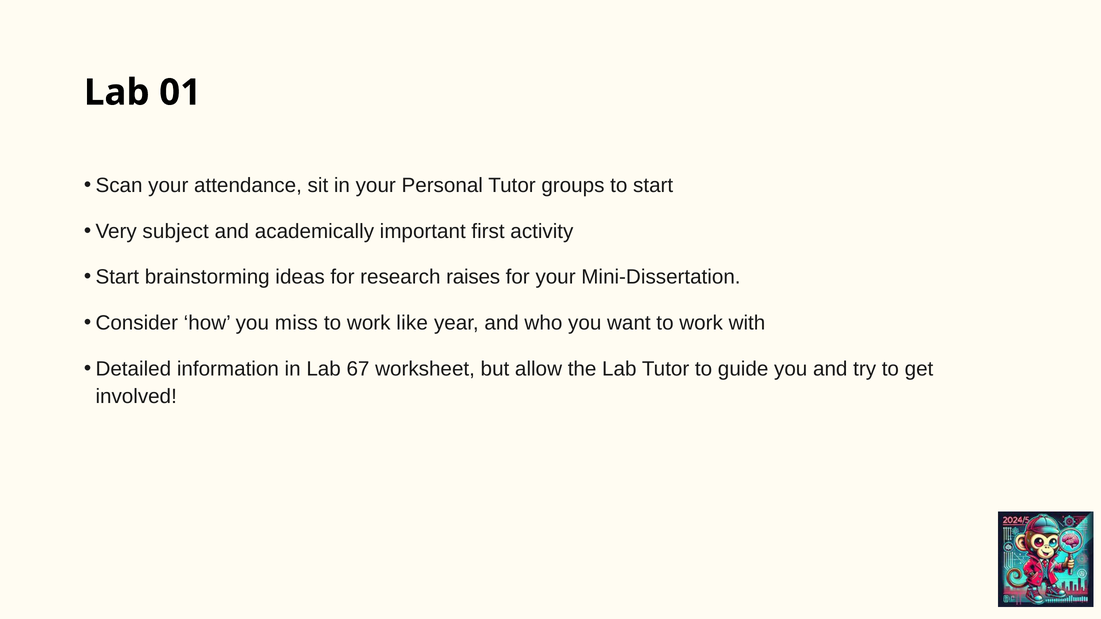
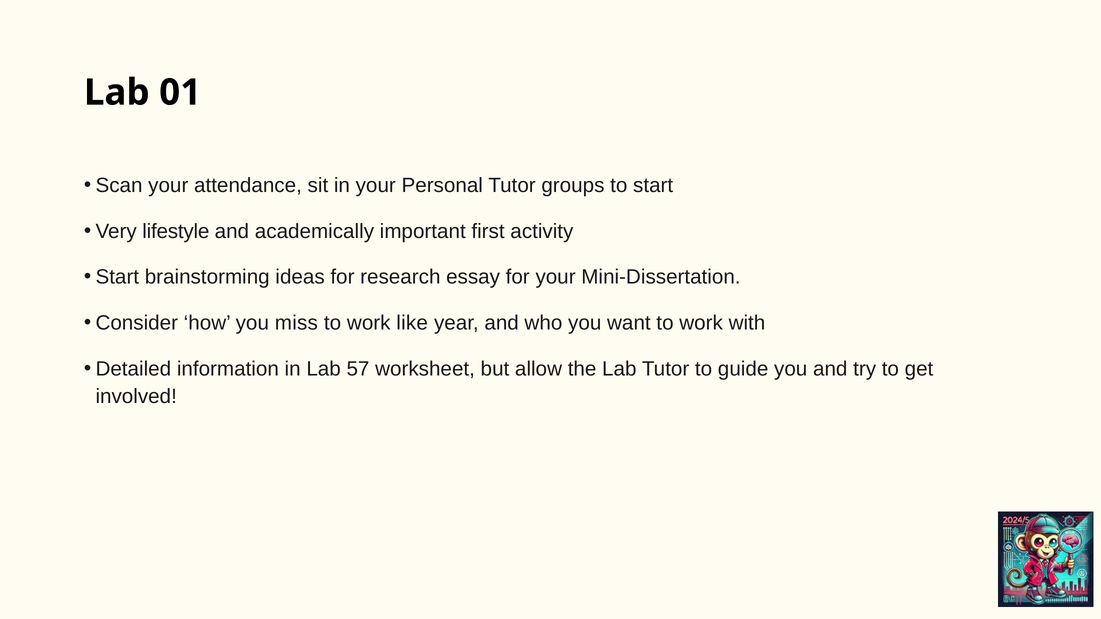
subject: subject -> lifestyle (176, 231)
raises: raises -> essay (473, 277)
67: 67 -> 57 (358, 369)
